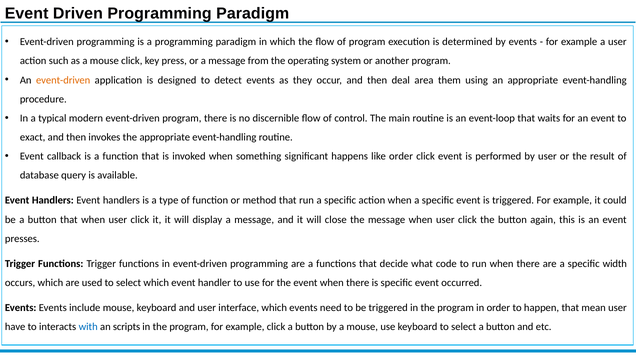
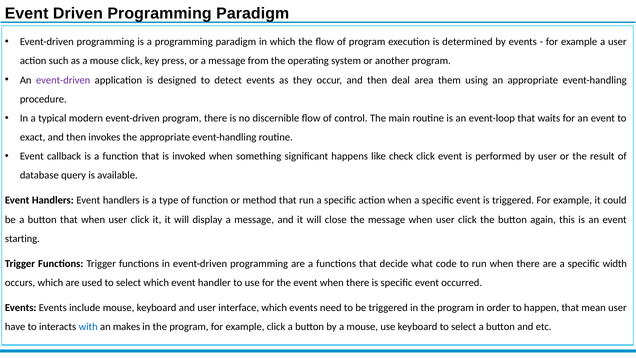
event-driven colour: orange -> purple (63, 80)
like order: order -> check (401, 156)
presses: presses -> starting (22, 238)
scripts: scripts -> makes (127, 327)
